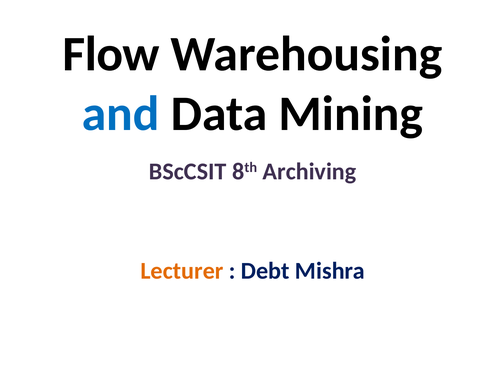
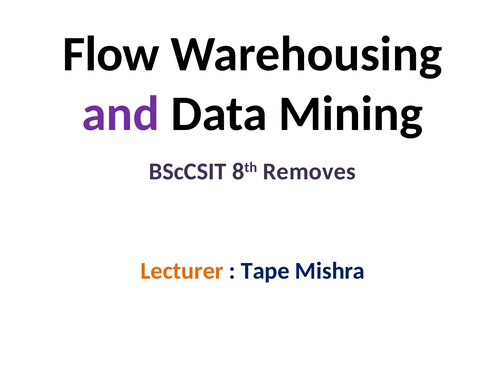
and colour: blue -> purple (121, 114)
Archiving: Archiving -> Removes (309, 172)
Debt: Debt -> Tape (265, 271)
